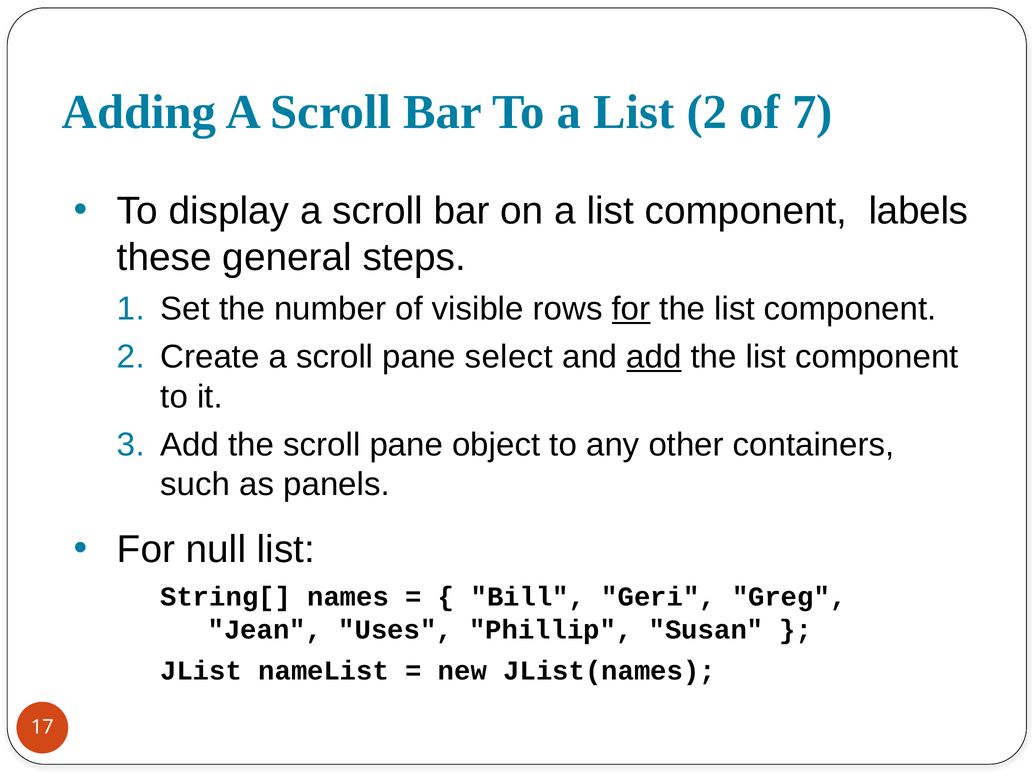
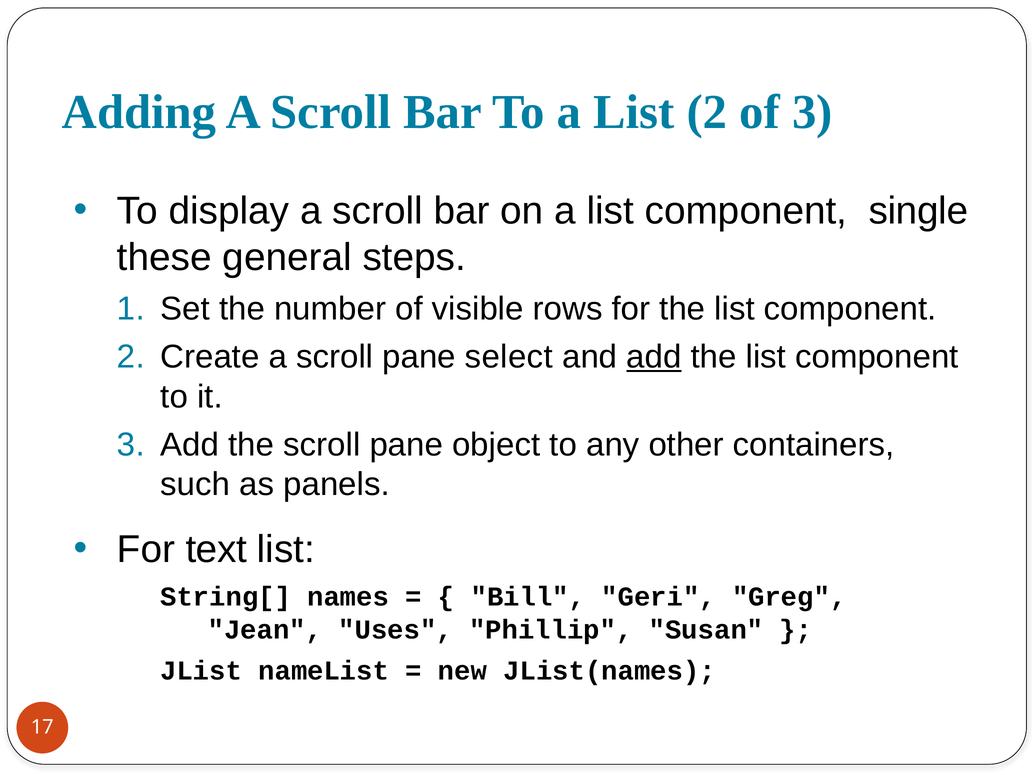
of 7: 7 -> 3 (812, 112)
labels: labels -> single (918, 211)
for underline: present -> none (631, 309)
null: null -> text (216, 550)
